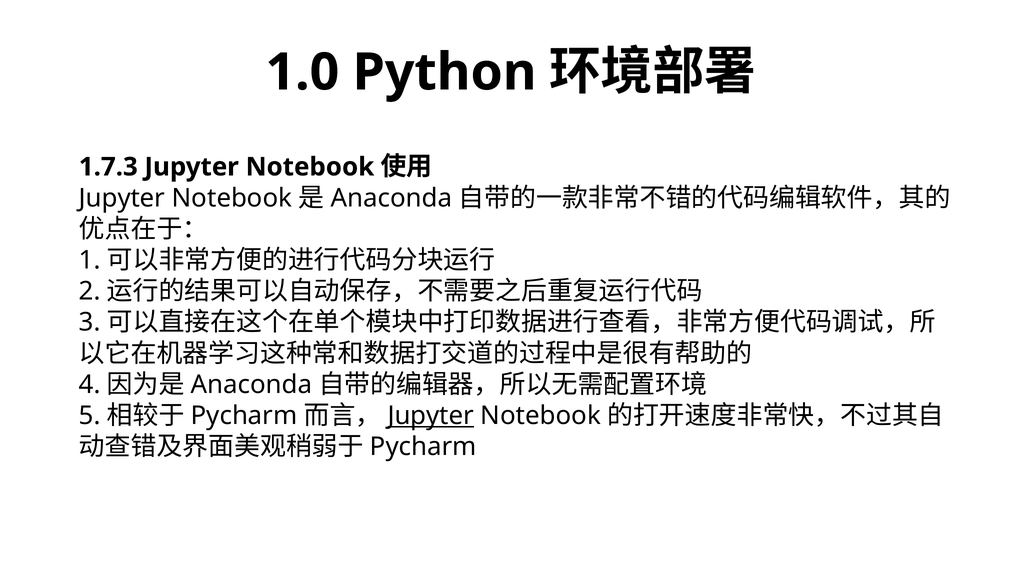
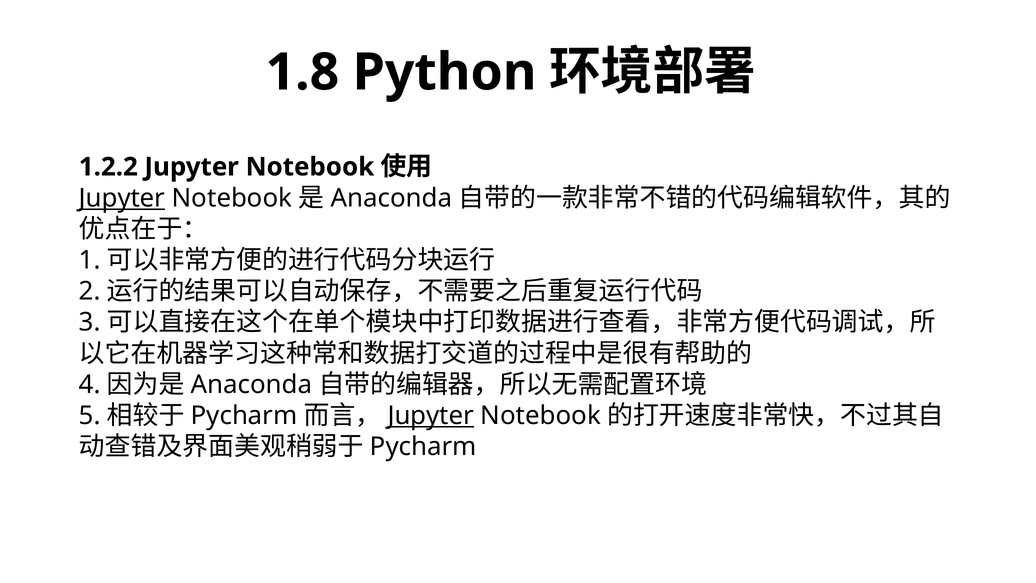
1.0: 1.0 -> 1.8 (302, 72)
1.7.3: 1.7.3 -> 1.2.2 (108, 167)
Jupyter underline: none -> present (122, 198)
